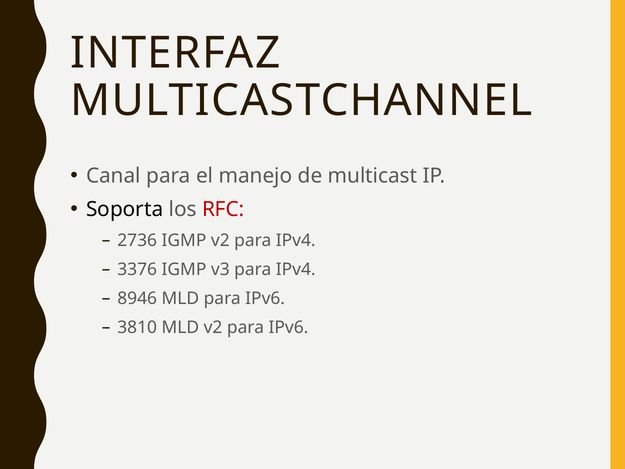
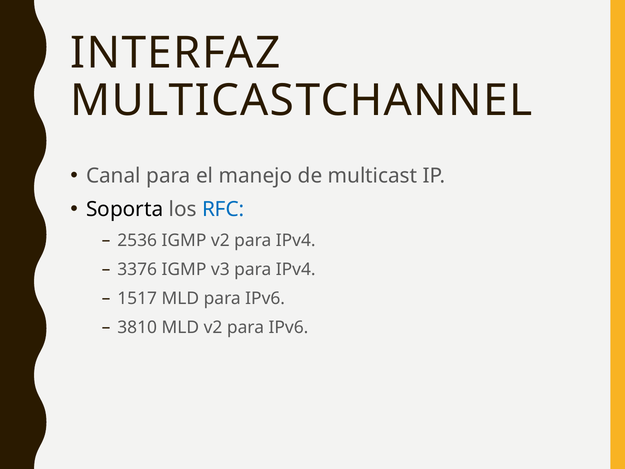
RFC colour: red -> blue (223, 209)
2736: 2736 -> 2536 (137, 240)
8946: 8946 -> 1517 (137, 298)
